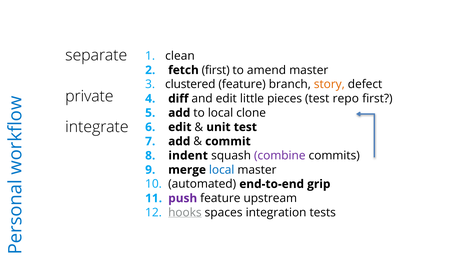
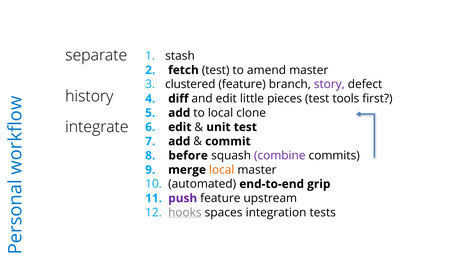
clean: clean -> stash (180, 56)
fetch first: first -> test (216, 70)
story colour: orange -> purple (329, 84)
private: private -> history (89, 96)
repo: repo -> tools (346, 99)
indent: indent -> before (188, 156)
local colour: blue -> orange (222, 170)
